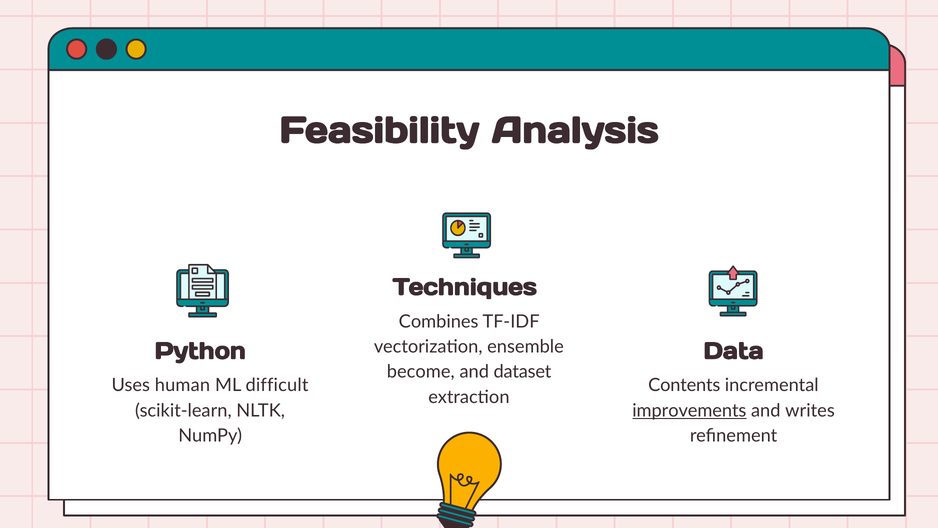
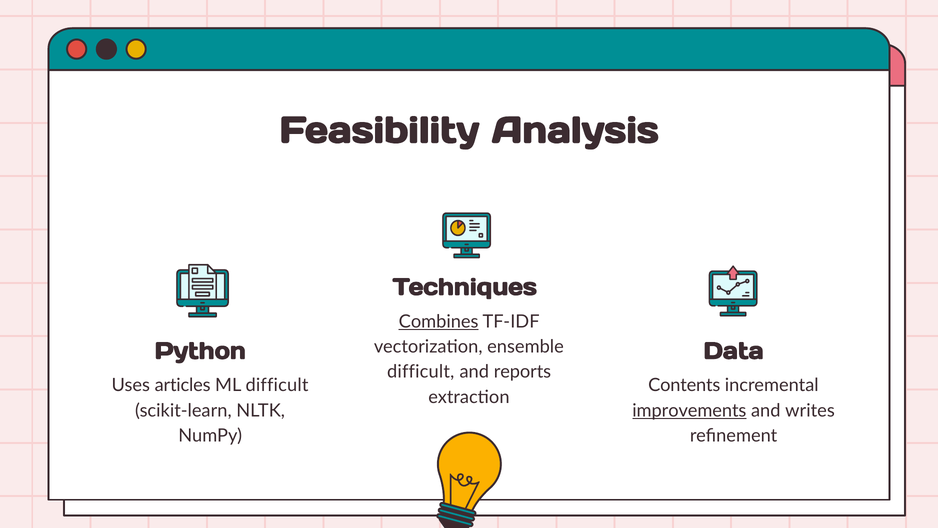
Combines underline: none -> present (439, 321)
become: become -> difficult (421, 372)
dataset: dataset -> reports (522, 372)
human: human -> articles (183, 385)
